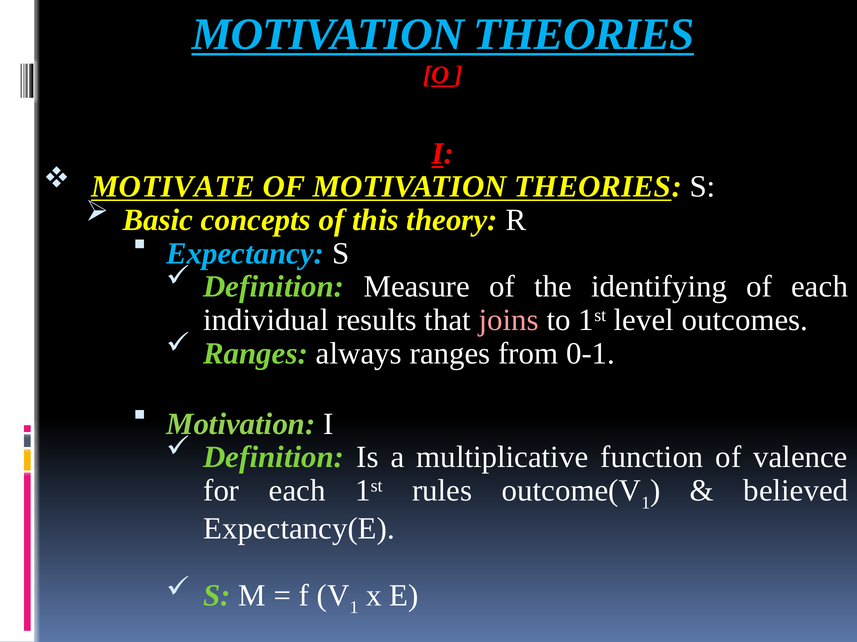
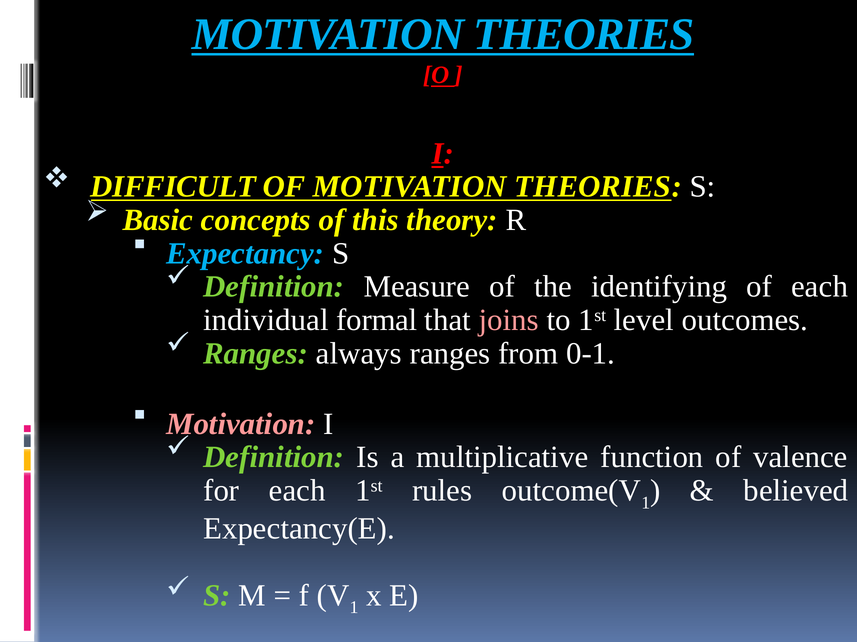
MOTIVATE: MOTIVATE -> DIFFICULT (173, 187)
results: results -> formal (377, 321)
Motivation colour: light green -> pink (241, 424)
